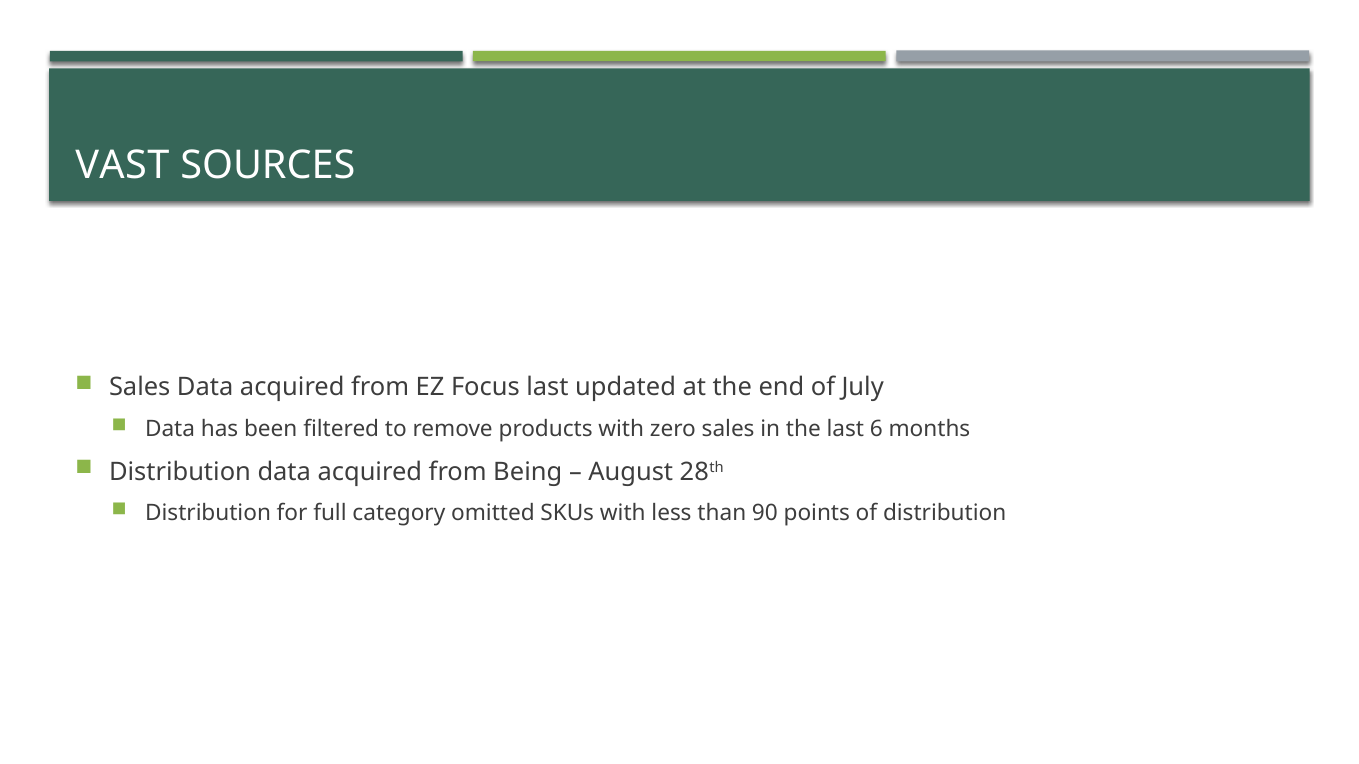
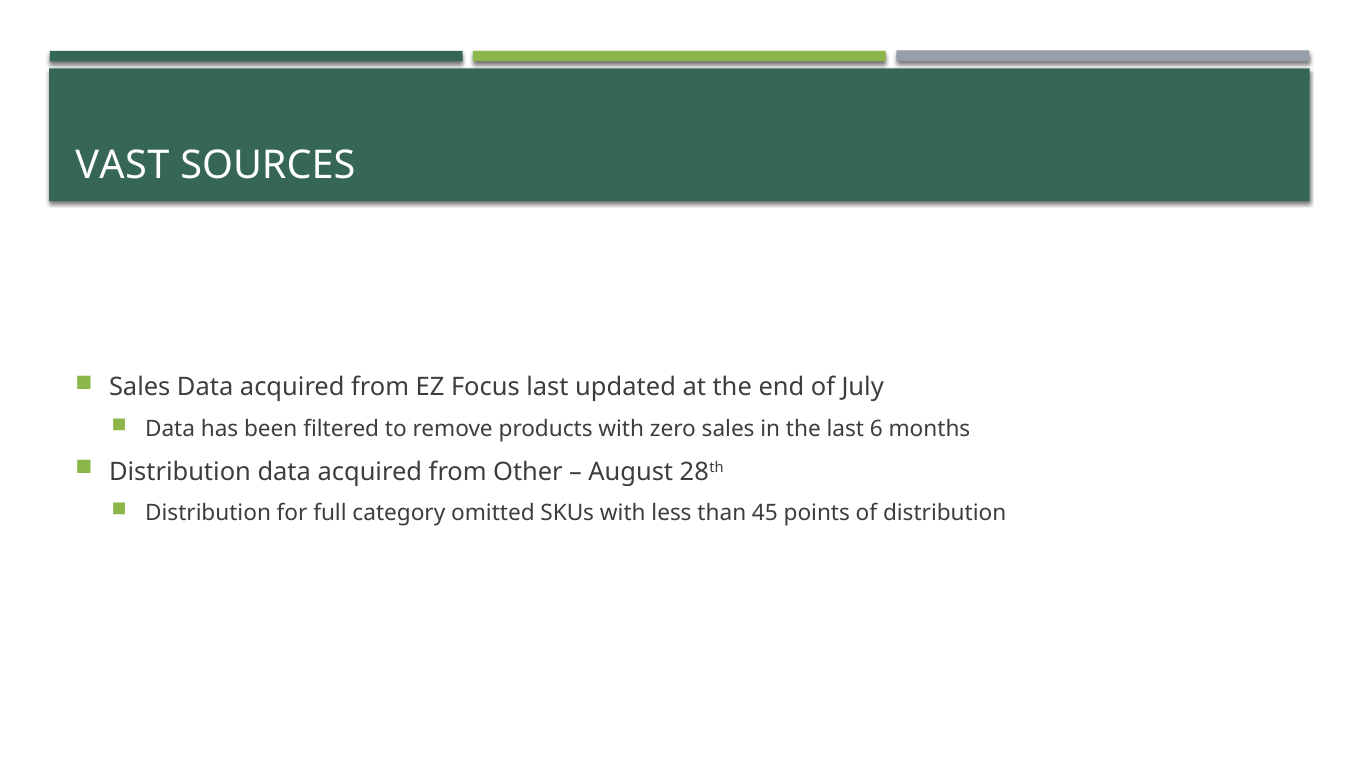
Being: Being -> Other (528, 472)
90: 90 -> 45 (765, 514)
